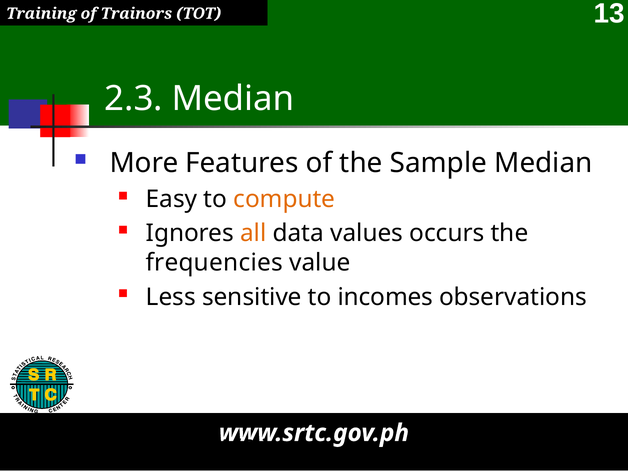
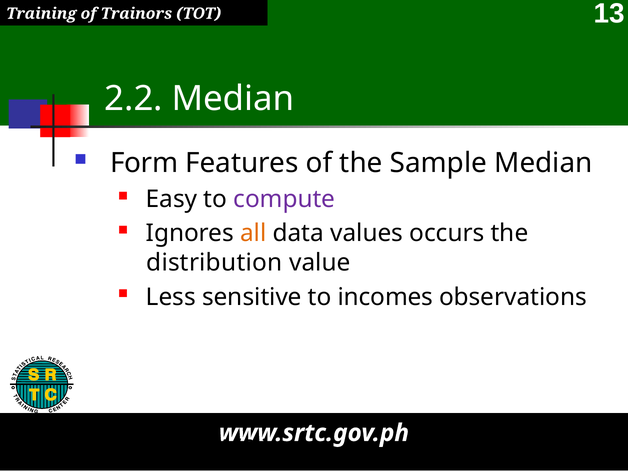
2.3: 2.3 -> 2.2 (134, 99)
More: More -> Form (144, 163)
compute colour: orange -> purple (284, 199)
frequencies: frequencies -> distribution (214, 263)
